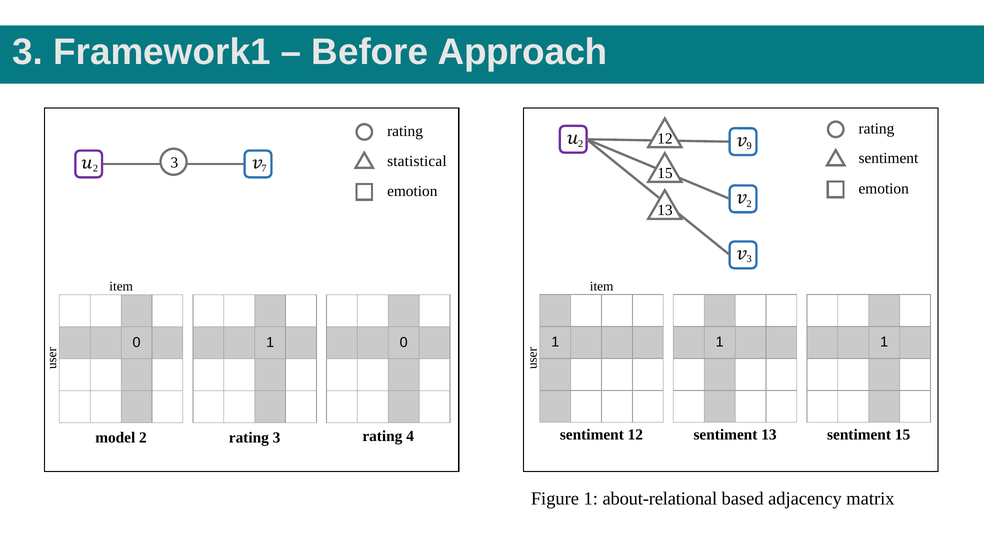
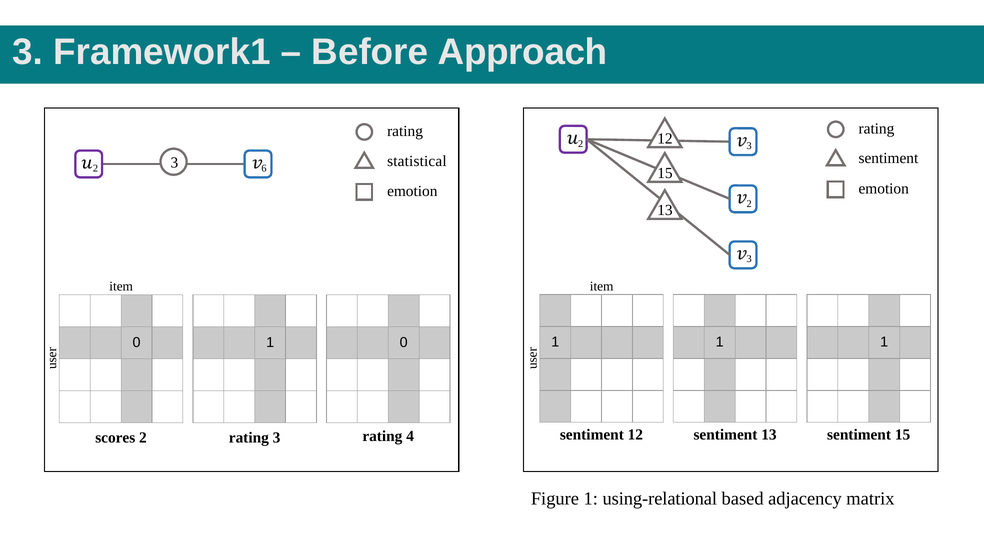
9: 9 -> 3 (749, 146)
7: 7 -> 6 (264, 168)
model: model -> scores (115, 437)
about-relational: about-relational -> using-relational (660, 498)
